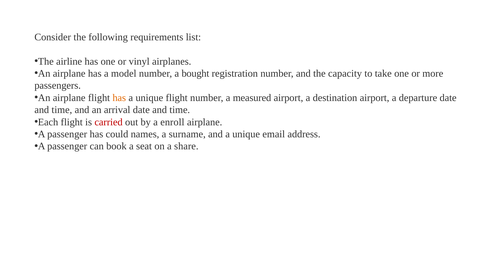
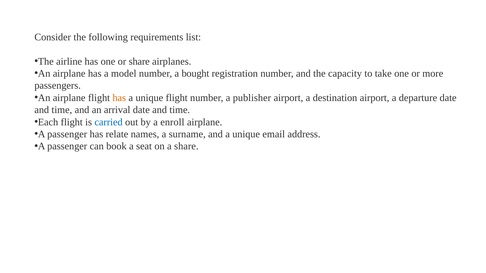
or vinyl: vinyl -> share (139, 61)
measured: measured -> publisher (252, 98)
carried colour: red -> blue (109, 122)
could: could -> relate (117, 134)
